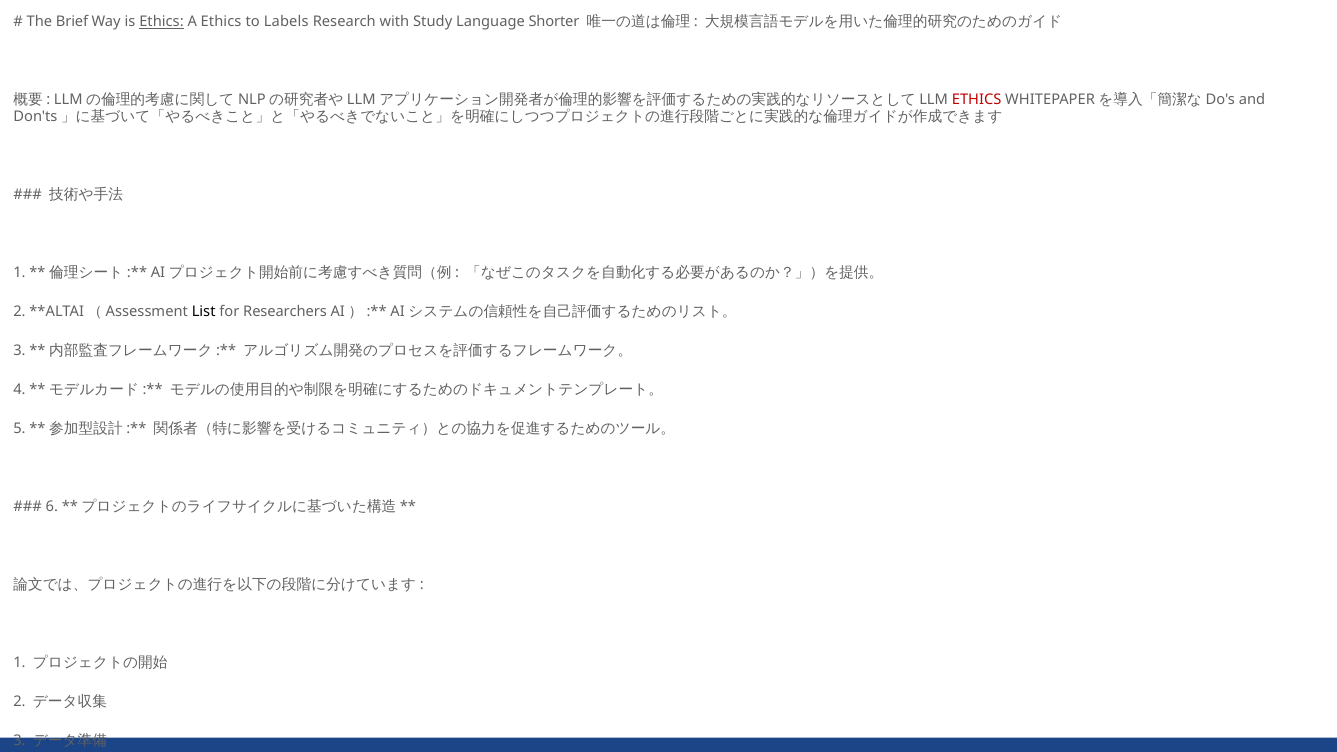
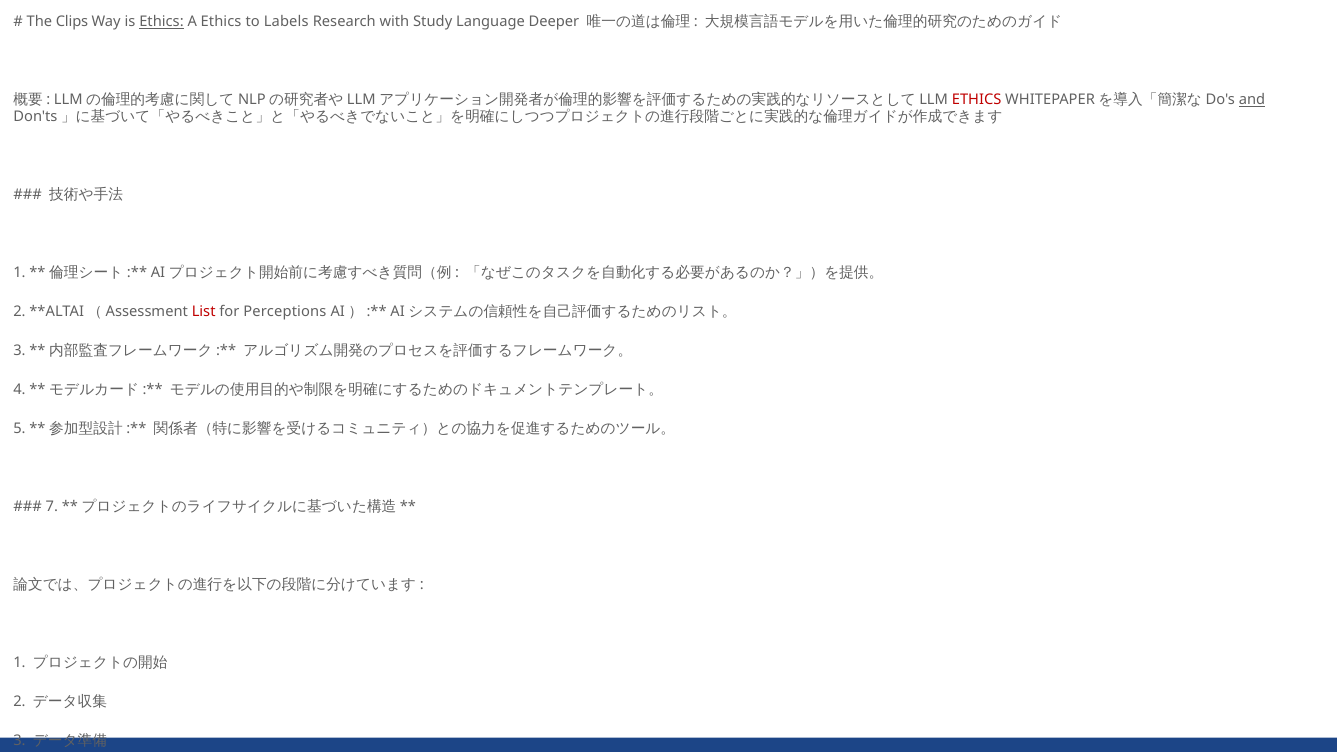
Brief: Brief -> Clips (72, 22)
Shorter: Shorter -> Deeper (554, 22)
and underline: none -> present (1252, 100)
List colour: black -> red (204, 312)
Researchers: Researchers -> Perceptions (285, 312)
6: 6 -> 7 (52, 507)
